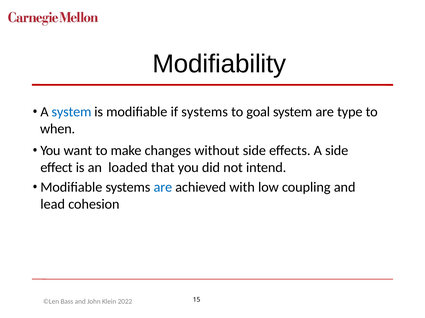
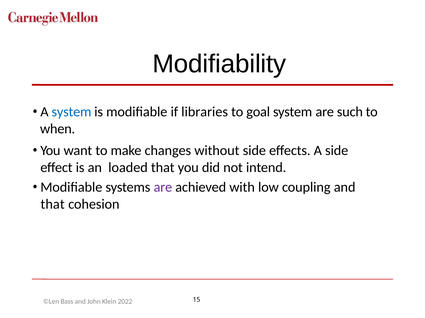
if systems: systems -> libraries (205, 112)
type: type -> such (350, 112)
are colour: blue -> purple (163, 188)
lead: lead -> that (53, 205)
